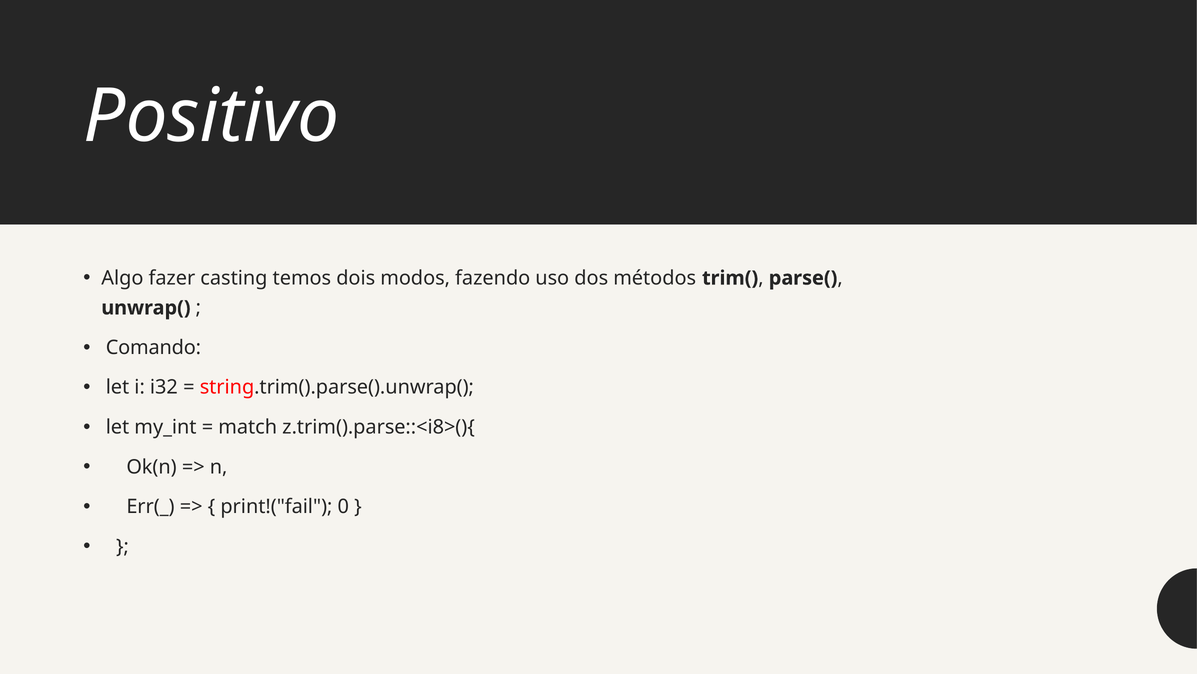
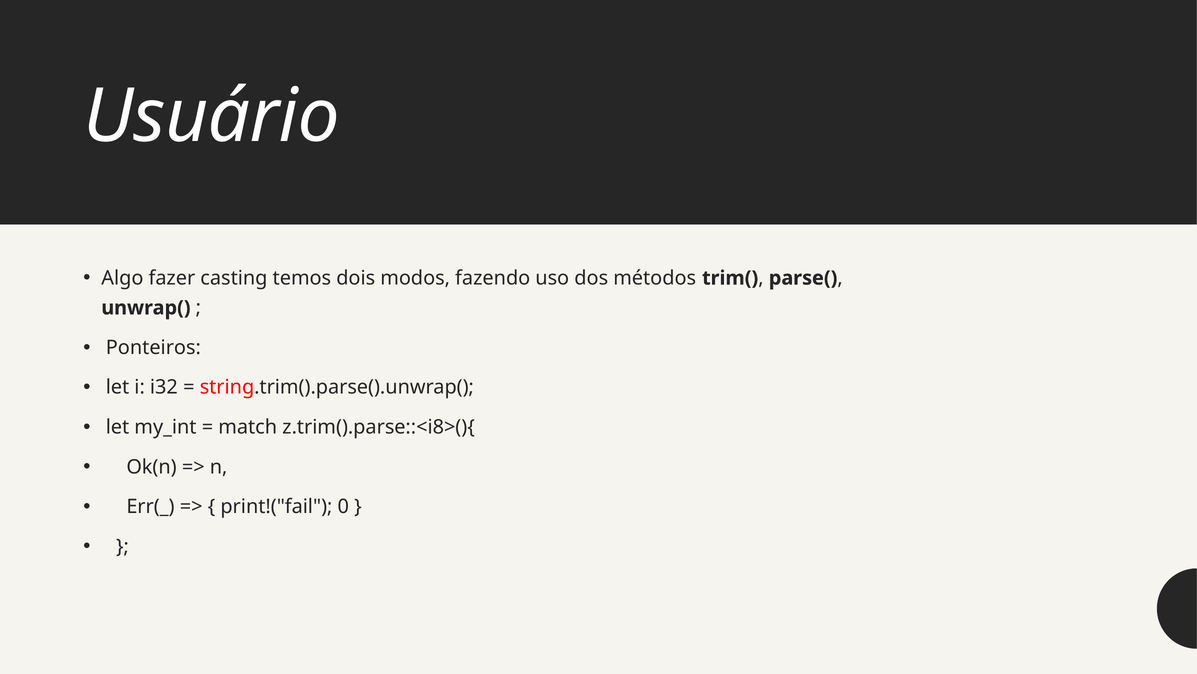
Positivo: Positivo -> Usuário (211, 116)
Comando: Comando -> Ponteiros (153, 347)
